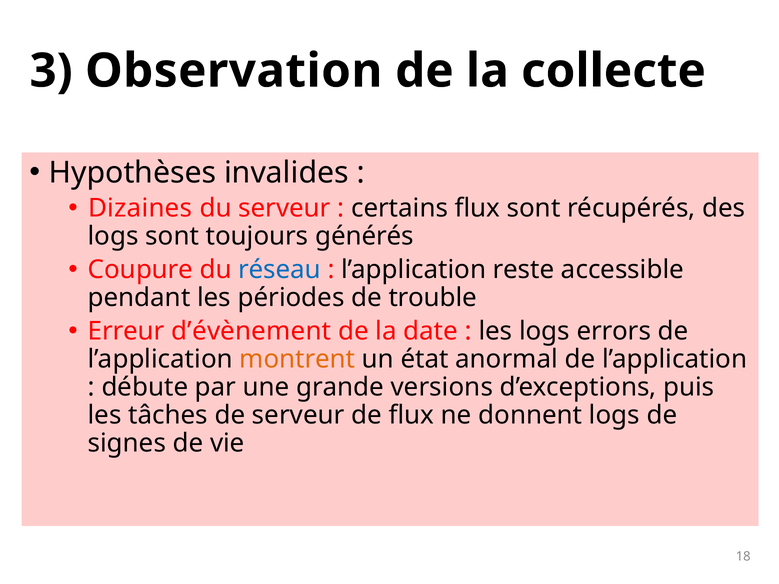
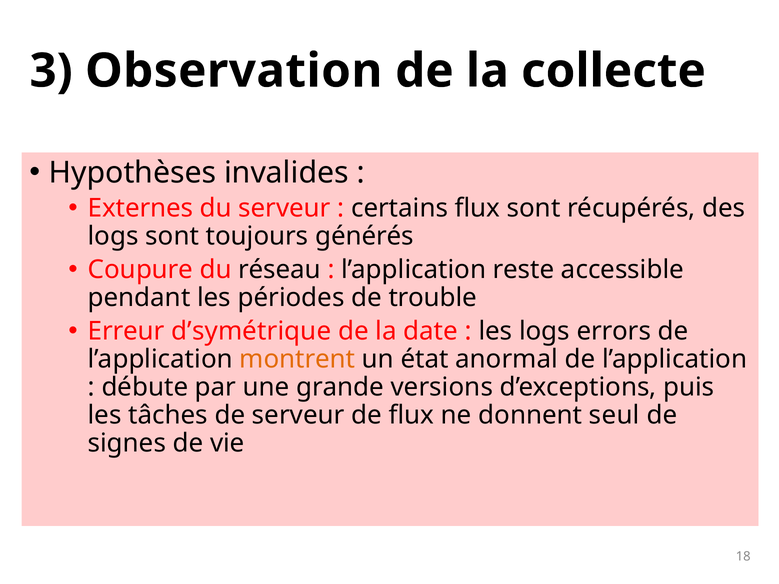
Dizaines: Dizaines -> Externes (140, 208)
réseau colour: blue -> black (280, 270)
d’évènement: d’évènement -> d’symétrique (251, 331)
donnent logs: logs -> seul (614, 415)
